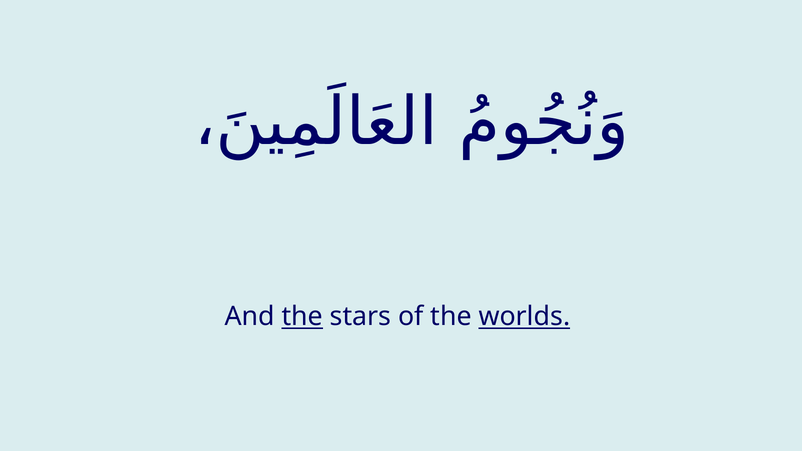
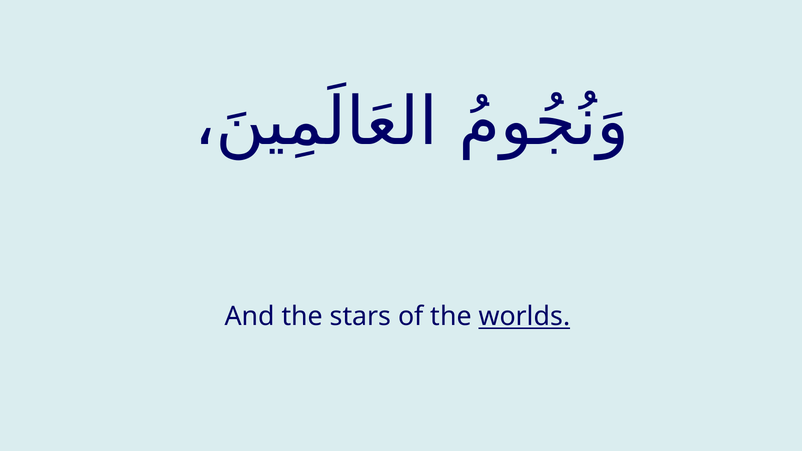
the underline: present -> none (302, 317)
